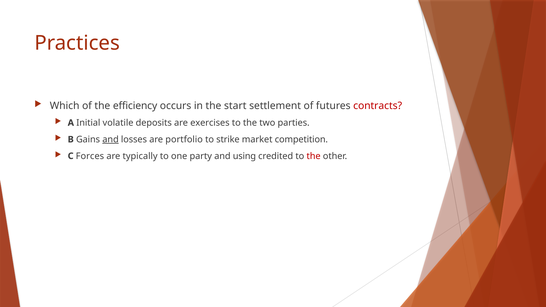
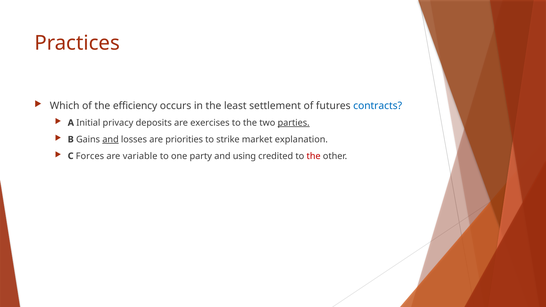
start: start -> least (235, 106)
contracts colour: red -> blue (378, 106)
volatile: volatile -> privacy (118, 123)
parties underline: none -> present (294, 123)
portfolio: portfolio -> priorities (184, 139)
competition: competition -> explanation (301, 139)
typically: typically -> variable (140, 156)
